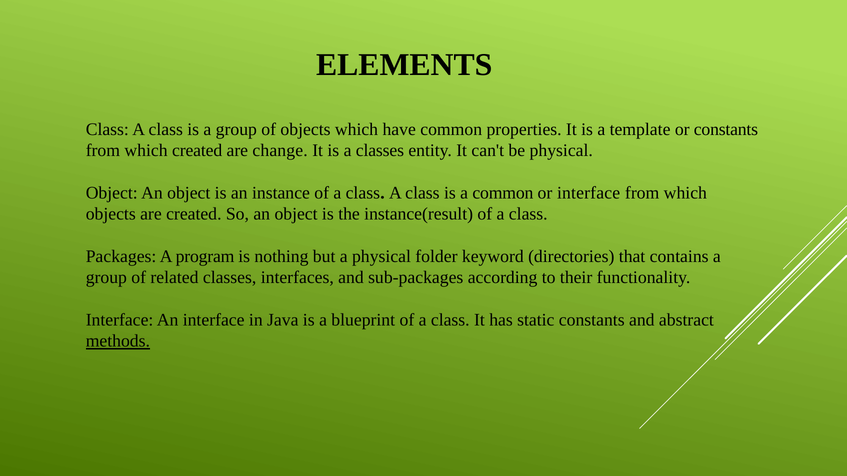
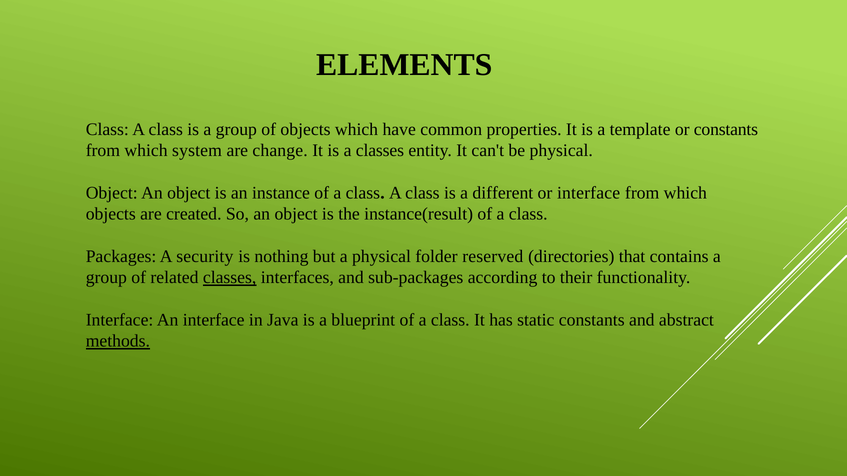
which created: created -> system (197, 151)
a common: common -> different (503, 193)
program: program -> security (205, 257)
keyword: keyword -> reserved (493, 257)
classes underline: none -> present (230, 278)
